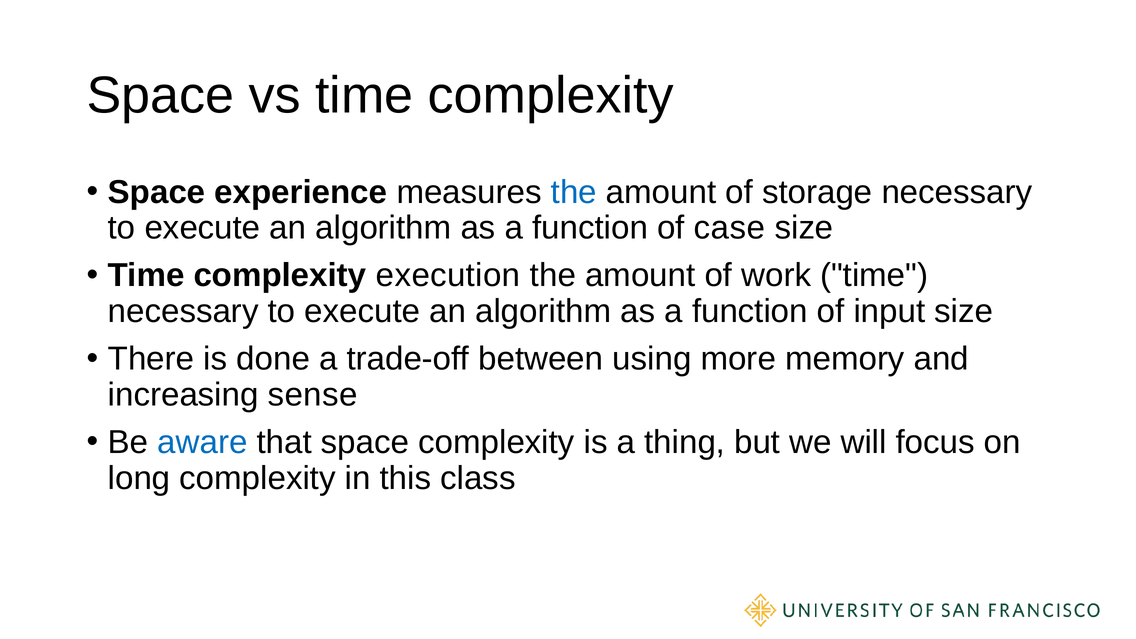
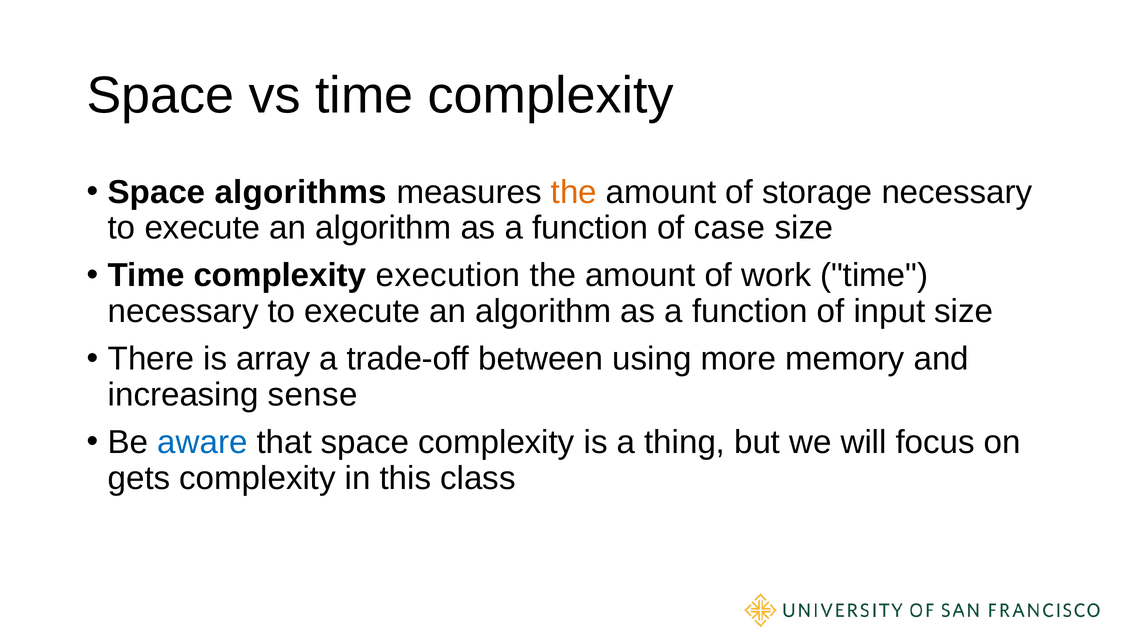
experience: experience -> algorithms (301, 192)
the colour: blue -> orange (574, 192)
done: done -> array (273, 359)
long: long -> gets (139, 478)
